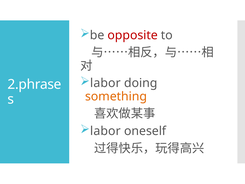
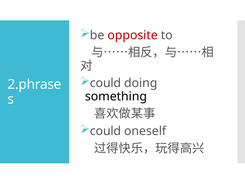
labor: labor -> could (106, 83)
something colour: orange -> black (116, 96)
labor: labor -> could (106, 131)
